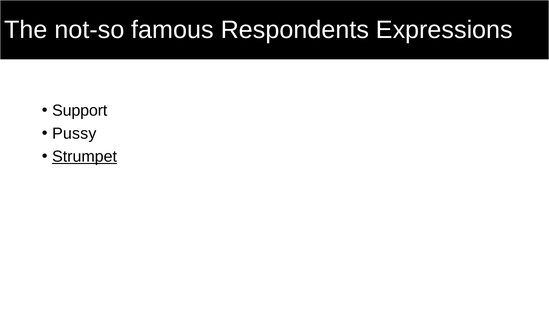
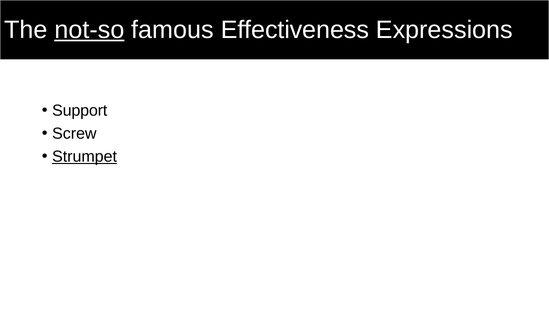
not-so underline: none -> present (89, 30)
Respondents: Respondents -> Effectiveness (295, 30)
Pussy: Pussy -> Screw (74, 133)
